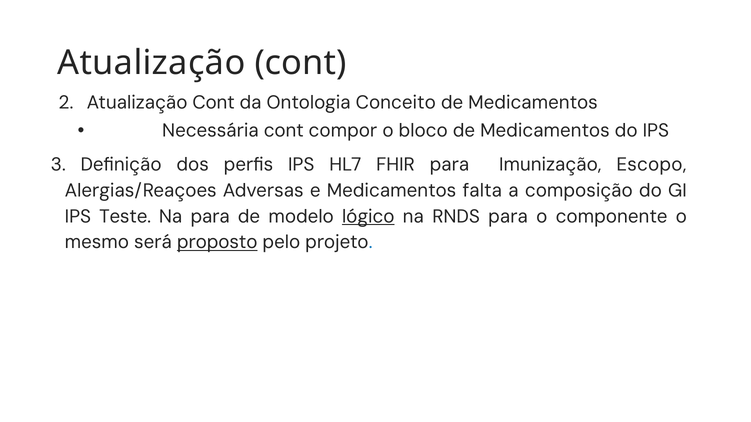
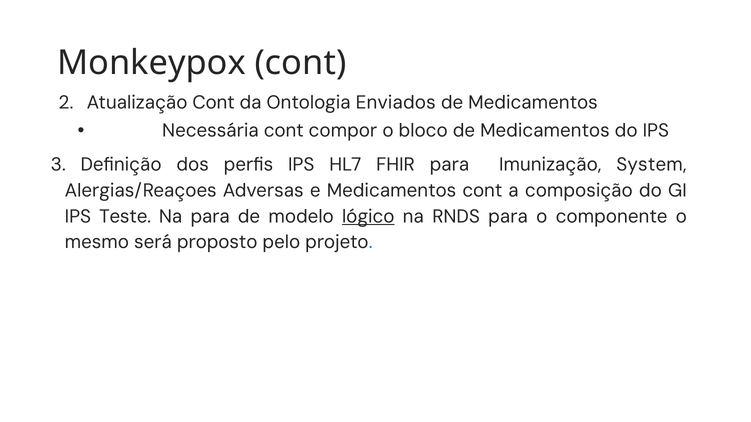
Atualização: Atualização -> Monkeypox (152, 63)
Conceito: Conceito -> Enviados (396, 103)
Escopo: Escopo -> System (651, 165)
Medicamentos falta: falta -> cont (482, 191)
proposto underline: present -> none (217, 243)
